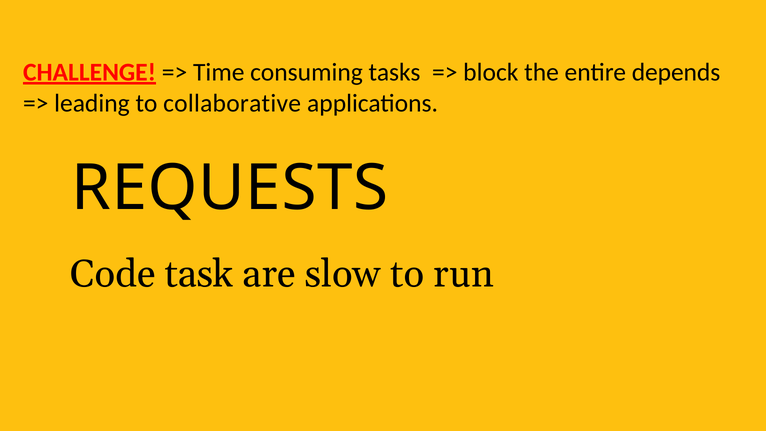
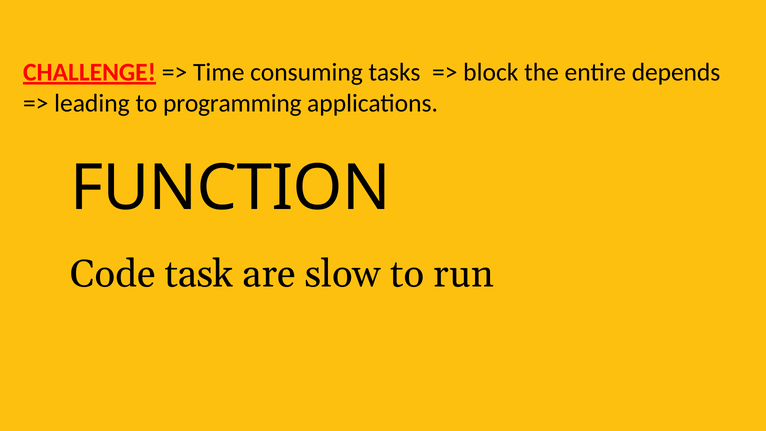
collaborative: collaborative -> programming (232, 103)
REQUESTS: REQUESTS -> FUNCTION (230, 188)
